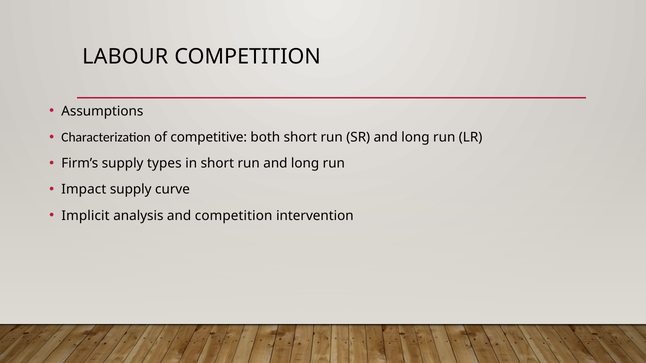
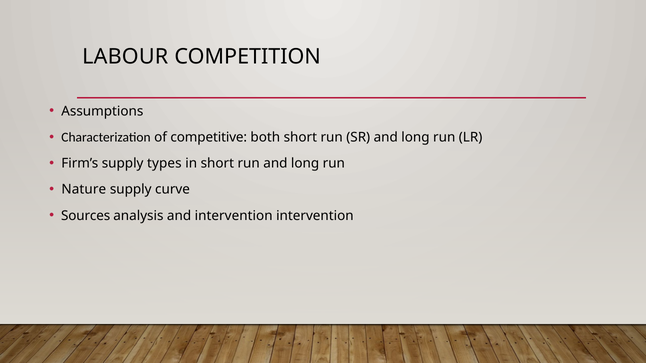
Impact: Impact -> Nature (84, 190)
Implicit: Implicit -> Sources (86, 216)
and competition: competition -> intervention (234, 216)
